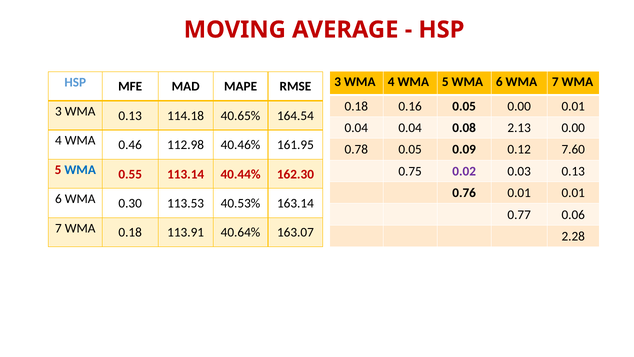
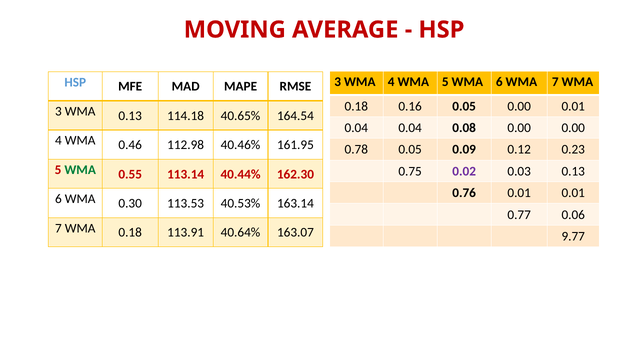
0.08 2.13: 2.13 -> 0.00 (519, 128)
7.60: 7.60 -> 0.23 (573, 149)
WMA colour: blue -> green (80, 170)
2.28: 2.28 -> 9.77 (573, 236)
